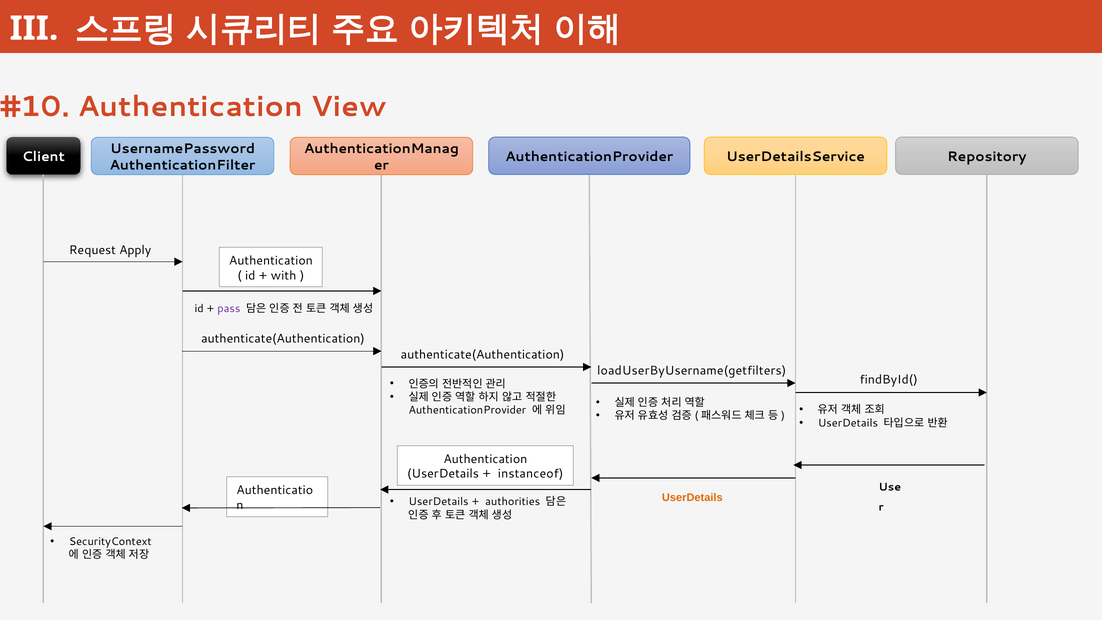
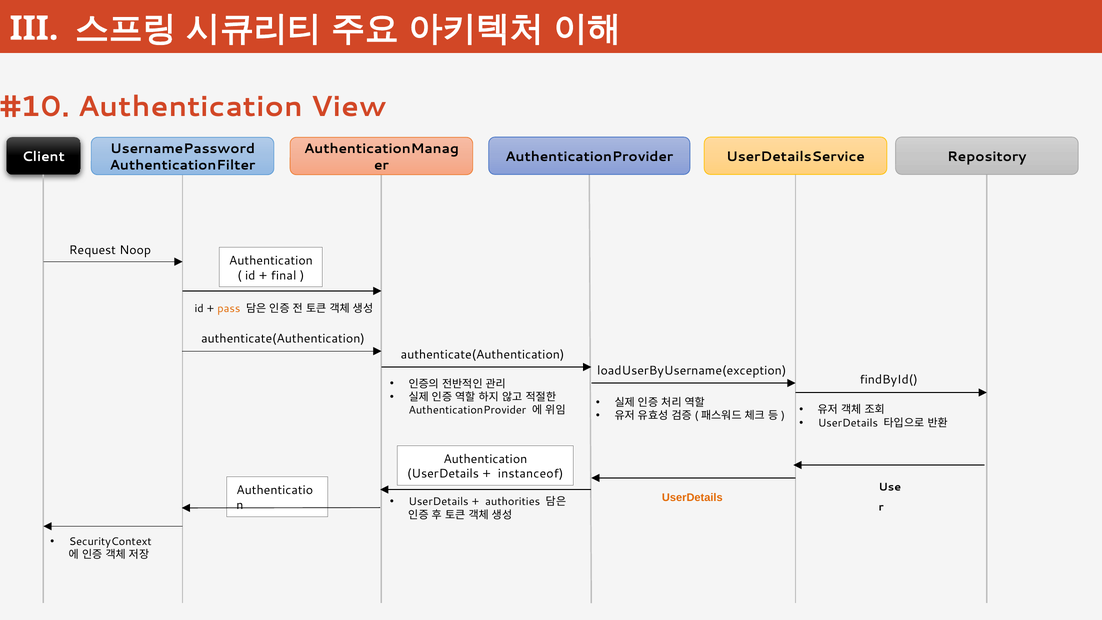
Apply: Apply -> Noop (135, 250)
with: with -> final (284, 275)
pass colour: purple -> orange (229, 309)
loadUserByUsername(getfilters: loadUserByUsername(getfilters -> loadUserByUsername(exception (692, 370)
